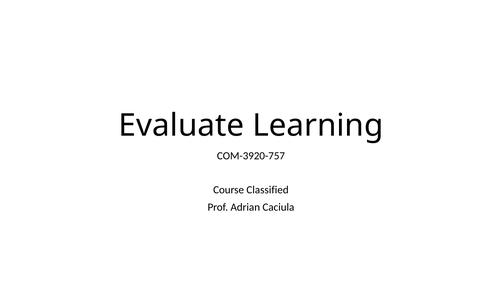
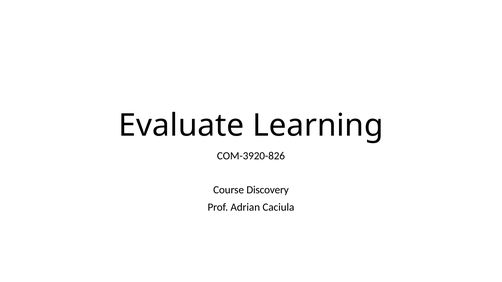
COM-3920-757: COM-3920-757 -> COM-3920-826 (251, 156)
Classified: Classified -> Discovery (268, 190)
